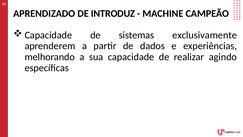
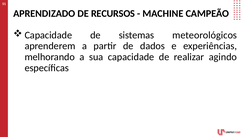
INTRODUZ: INTRODUZ -> RECURSOS (113, 14)
exclusivamente: exclusivamente -> meteorológicos (205, 35)
